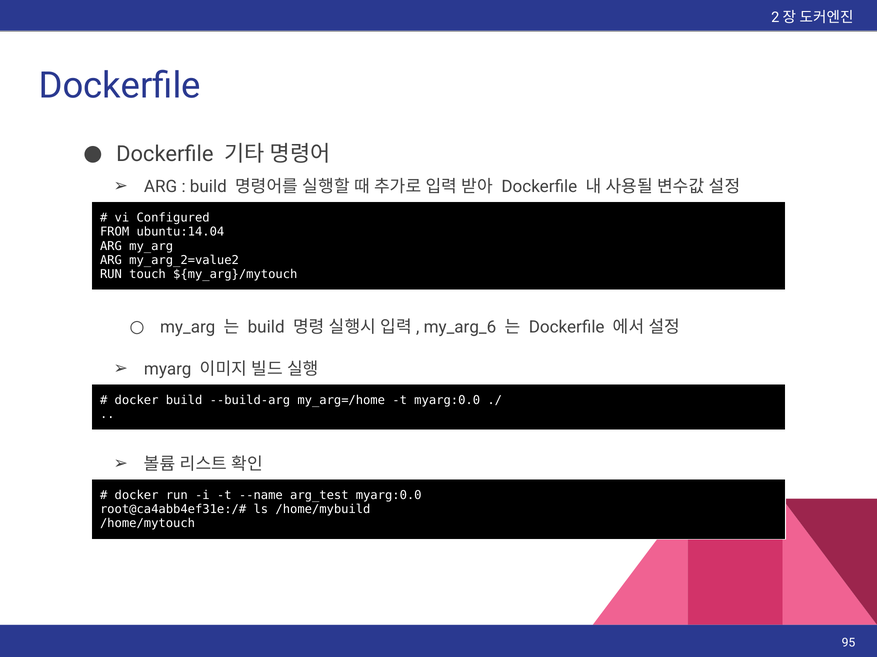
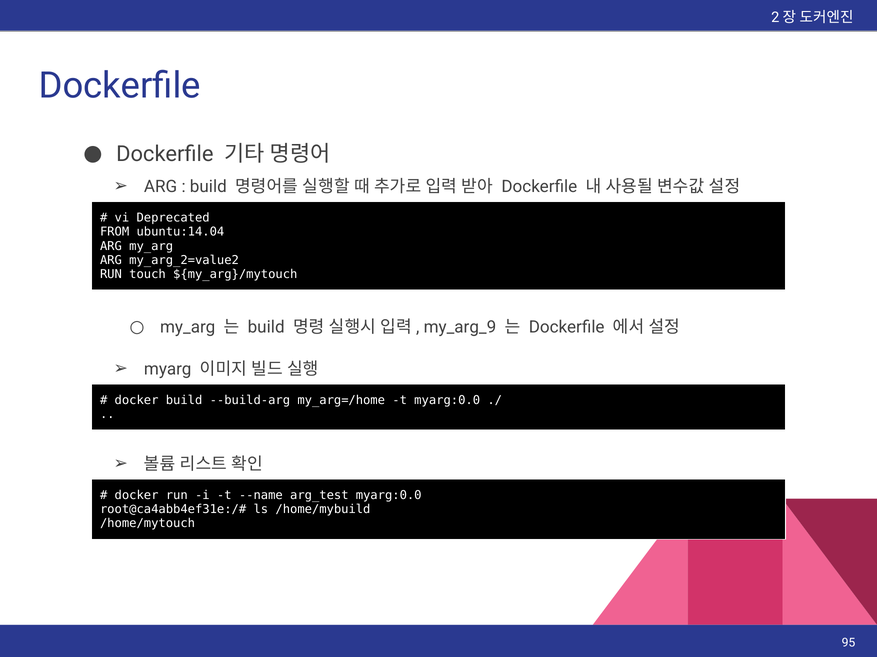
Configured: Configured -> Deprecated (173, 218)
my_arg_6: my_arg_6 -> my_arg_9 (460, 328)
